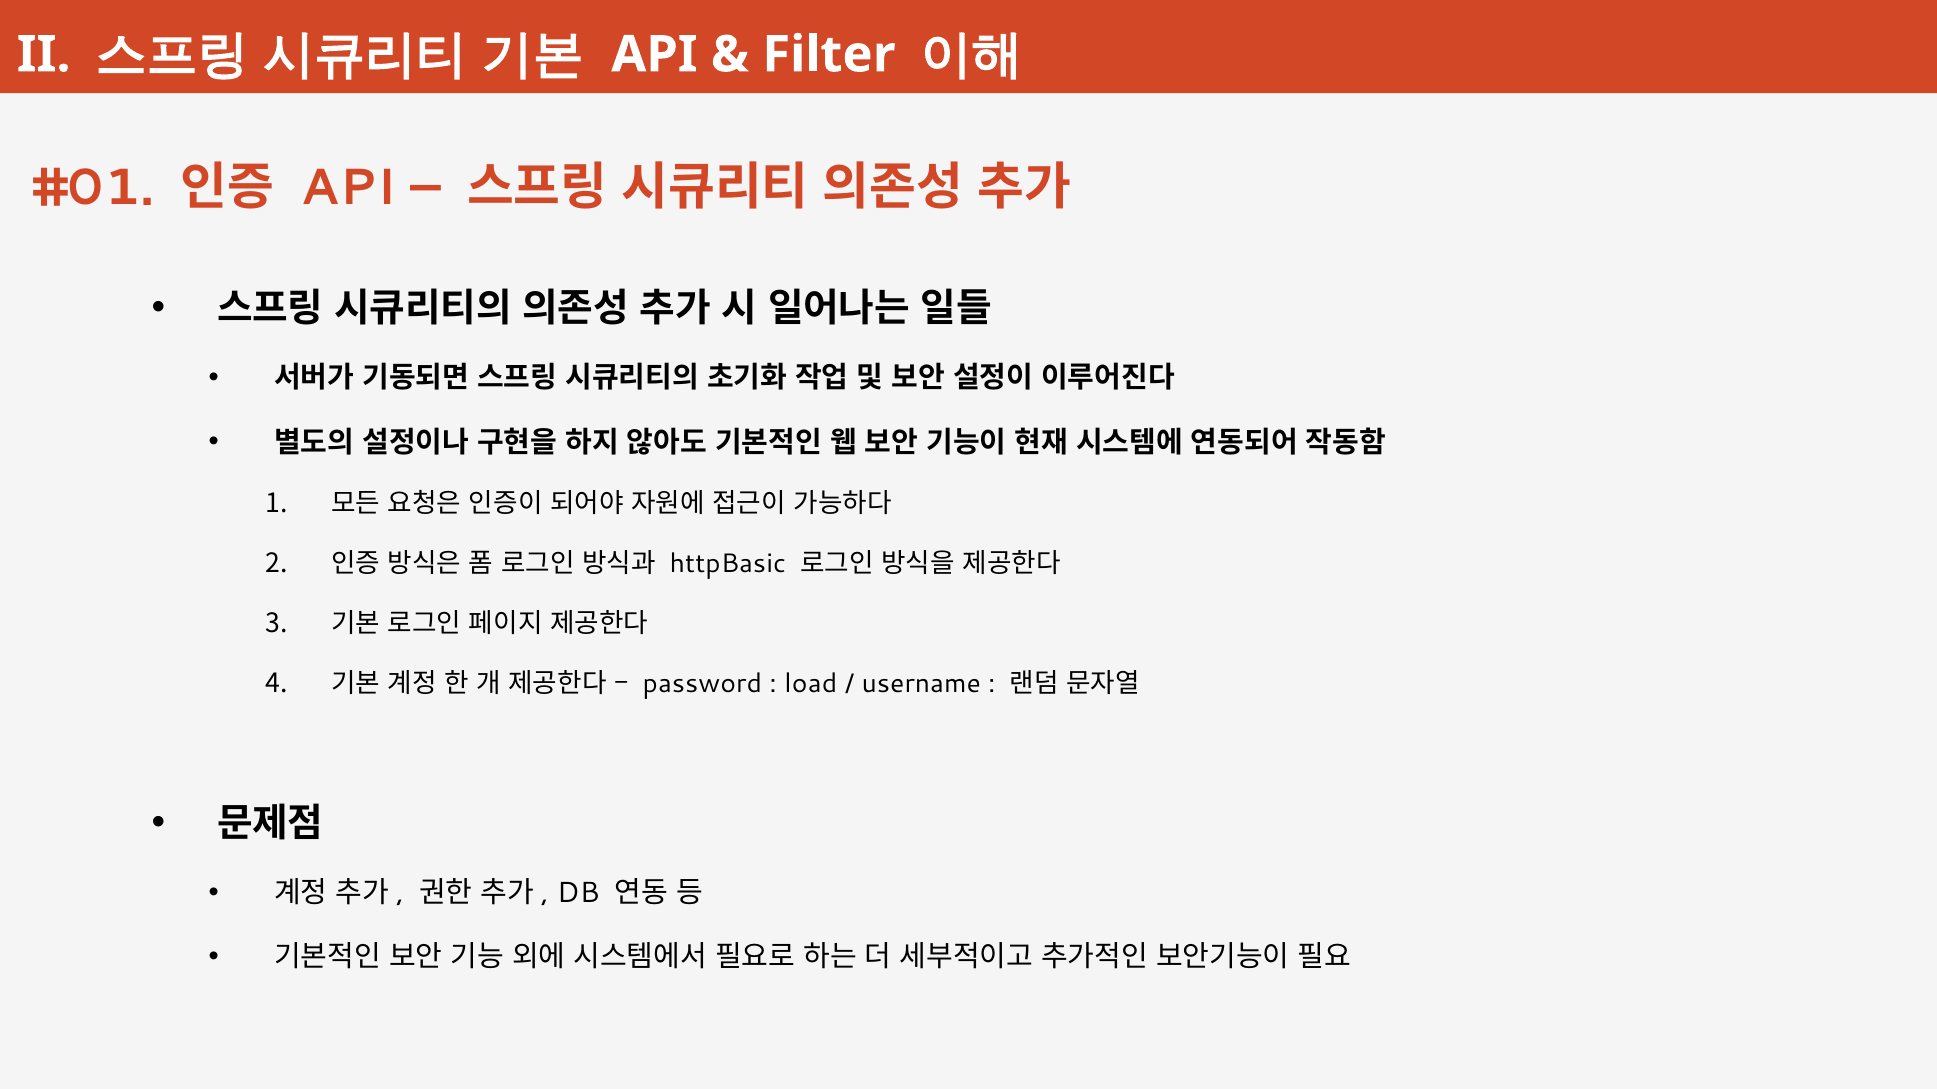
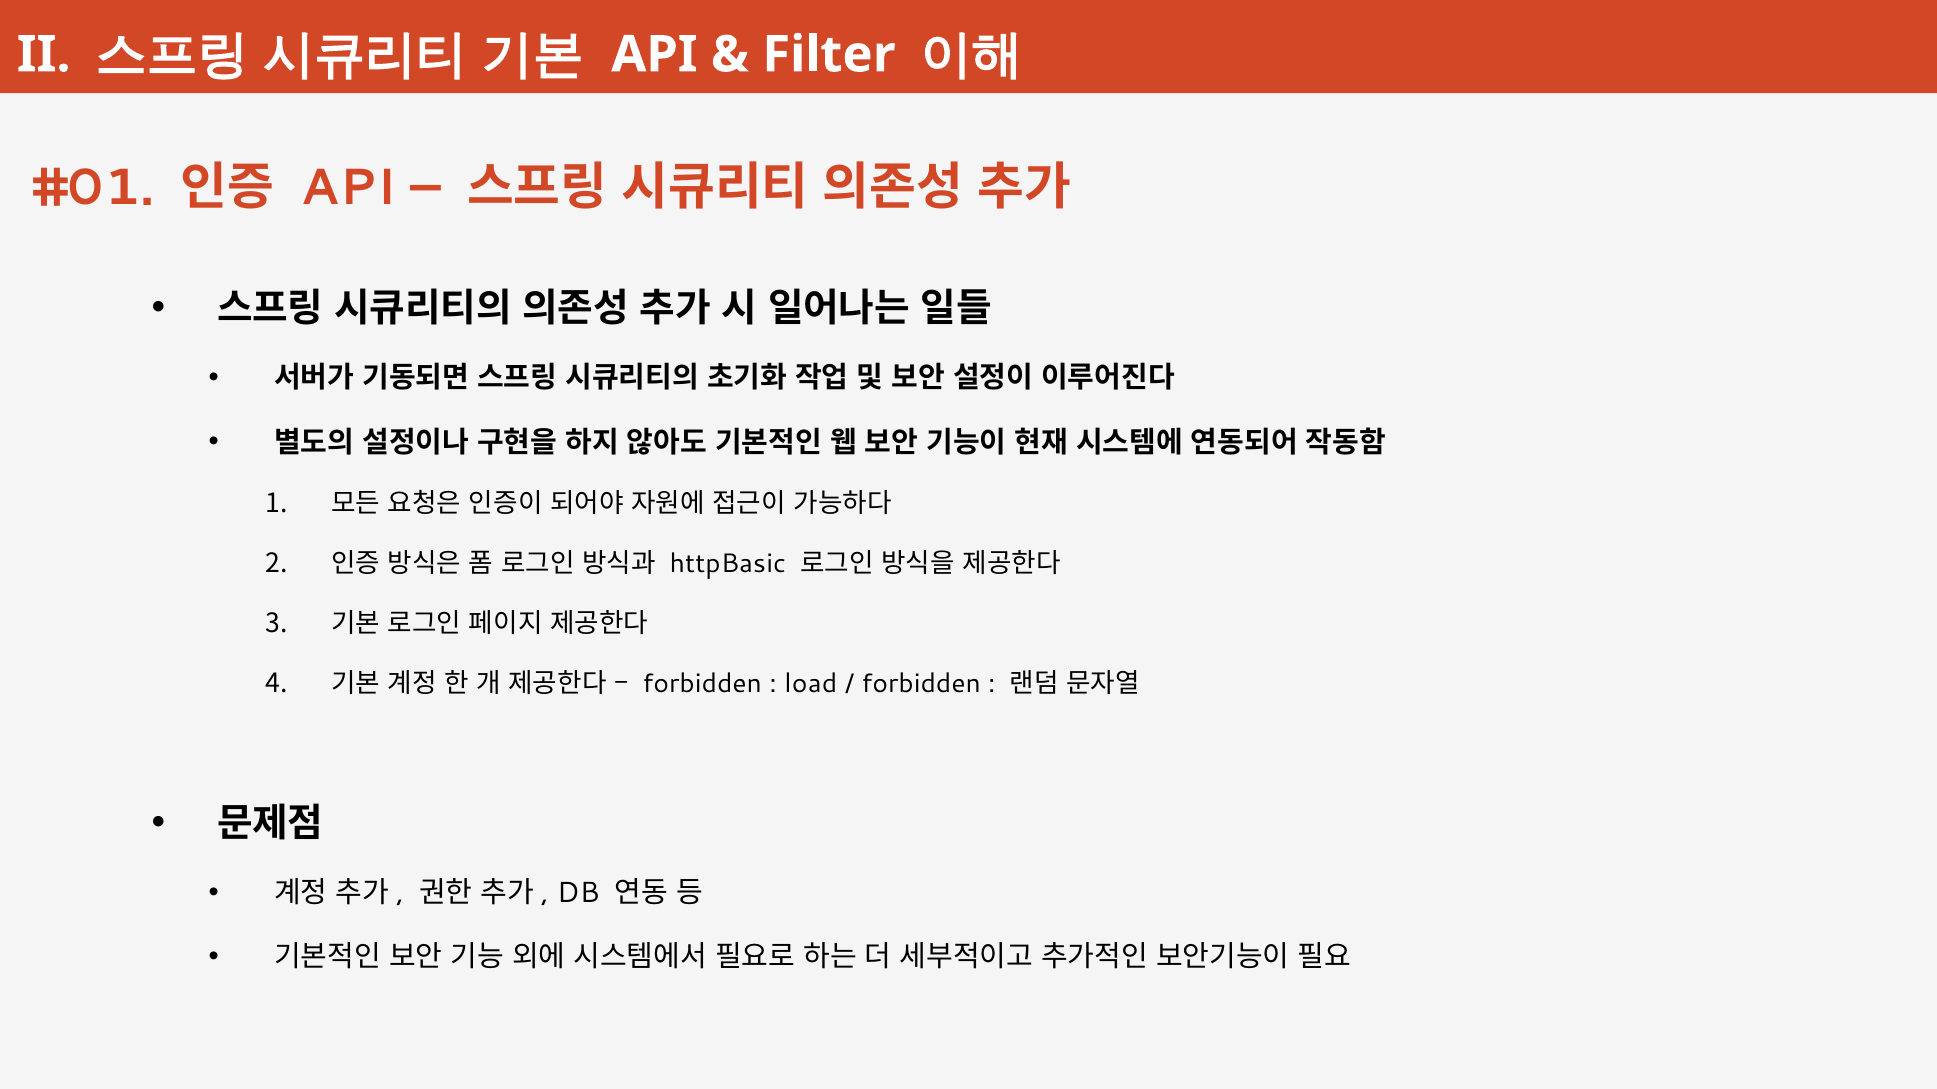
password: password -> forbidden (702, 684)
username: username -> forbidden (921, 684)
